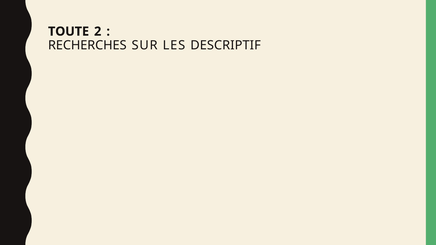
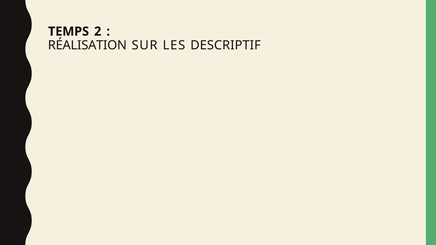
TOUTE: TOUTE -> TEMPS (69, 31)
RECHERCHES: RECHERCHES -> RÉALISATION (87, 45)
